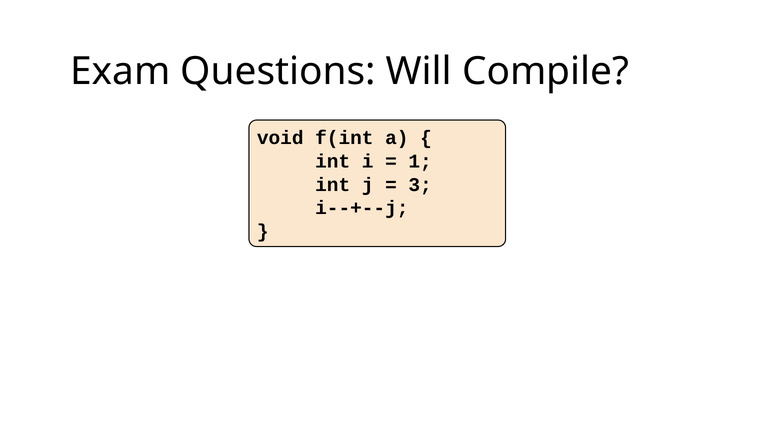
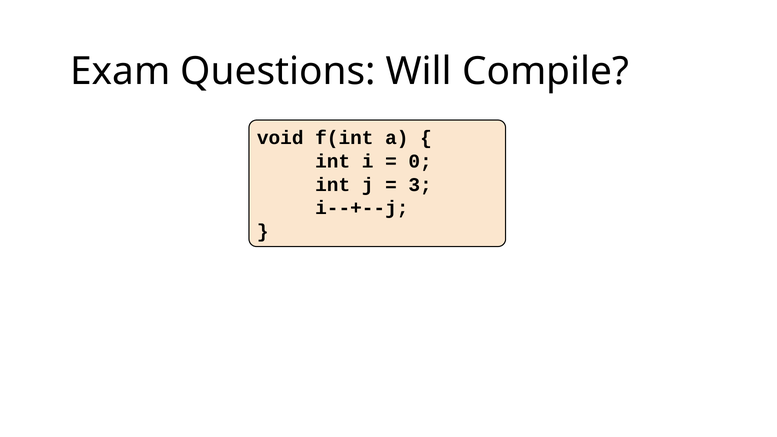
1: 1 -> 0 (420, 161)
